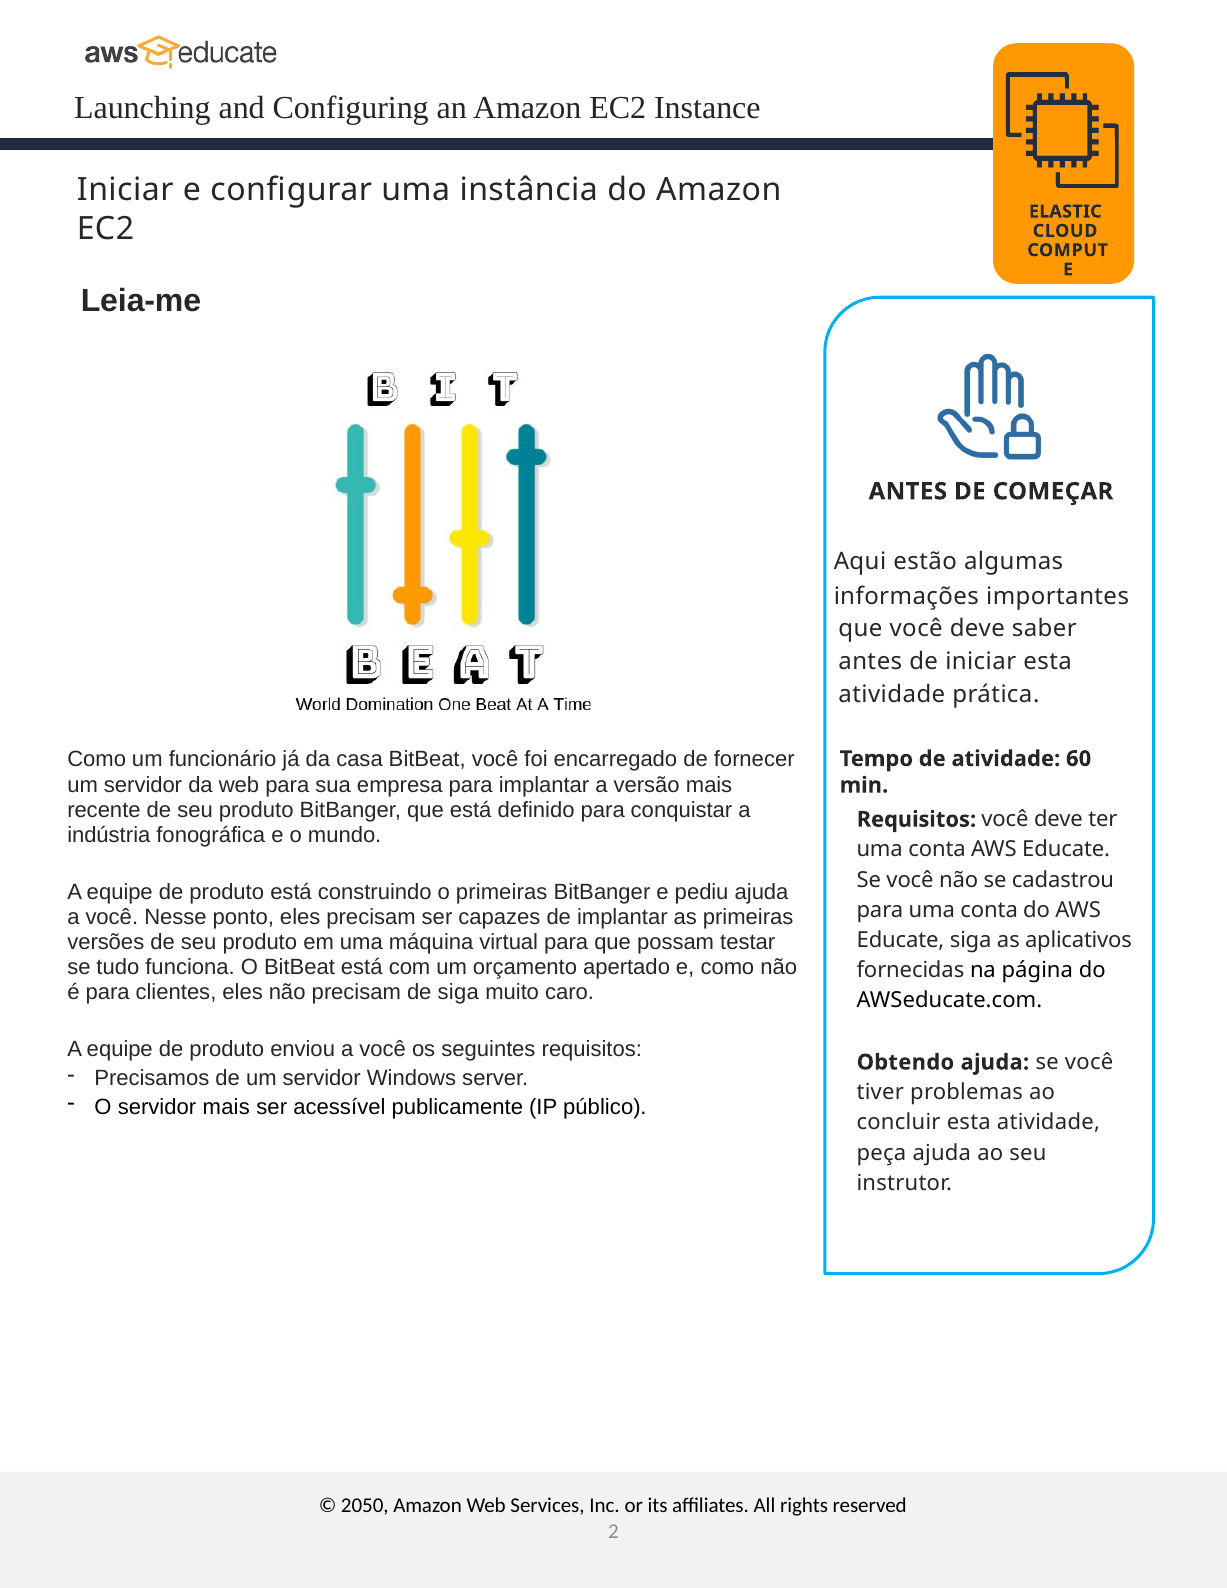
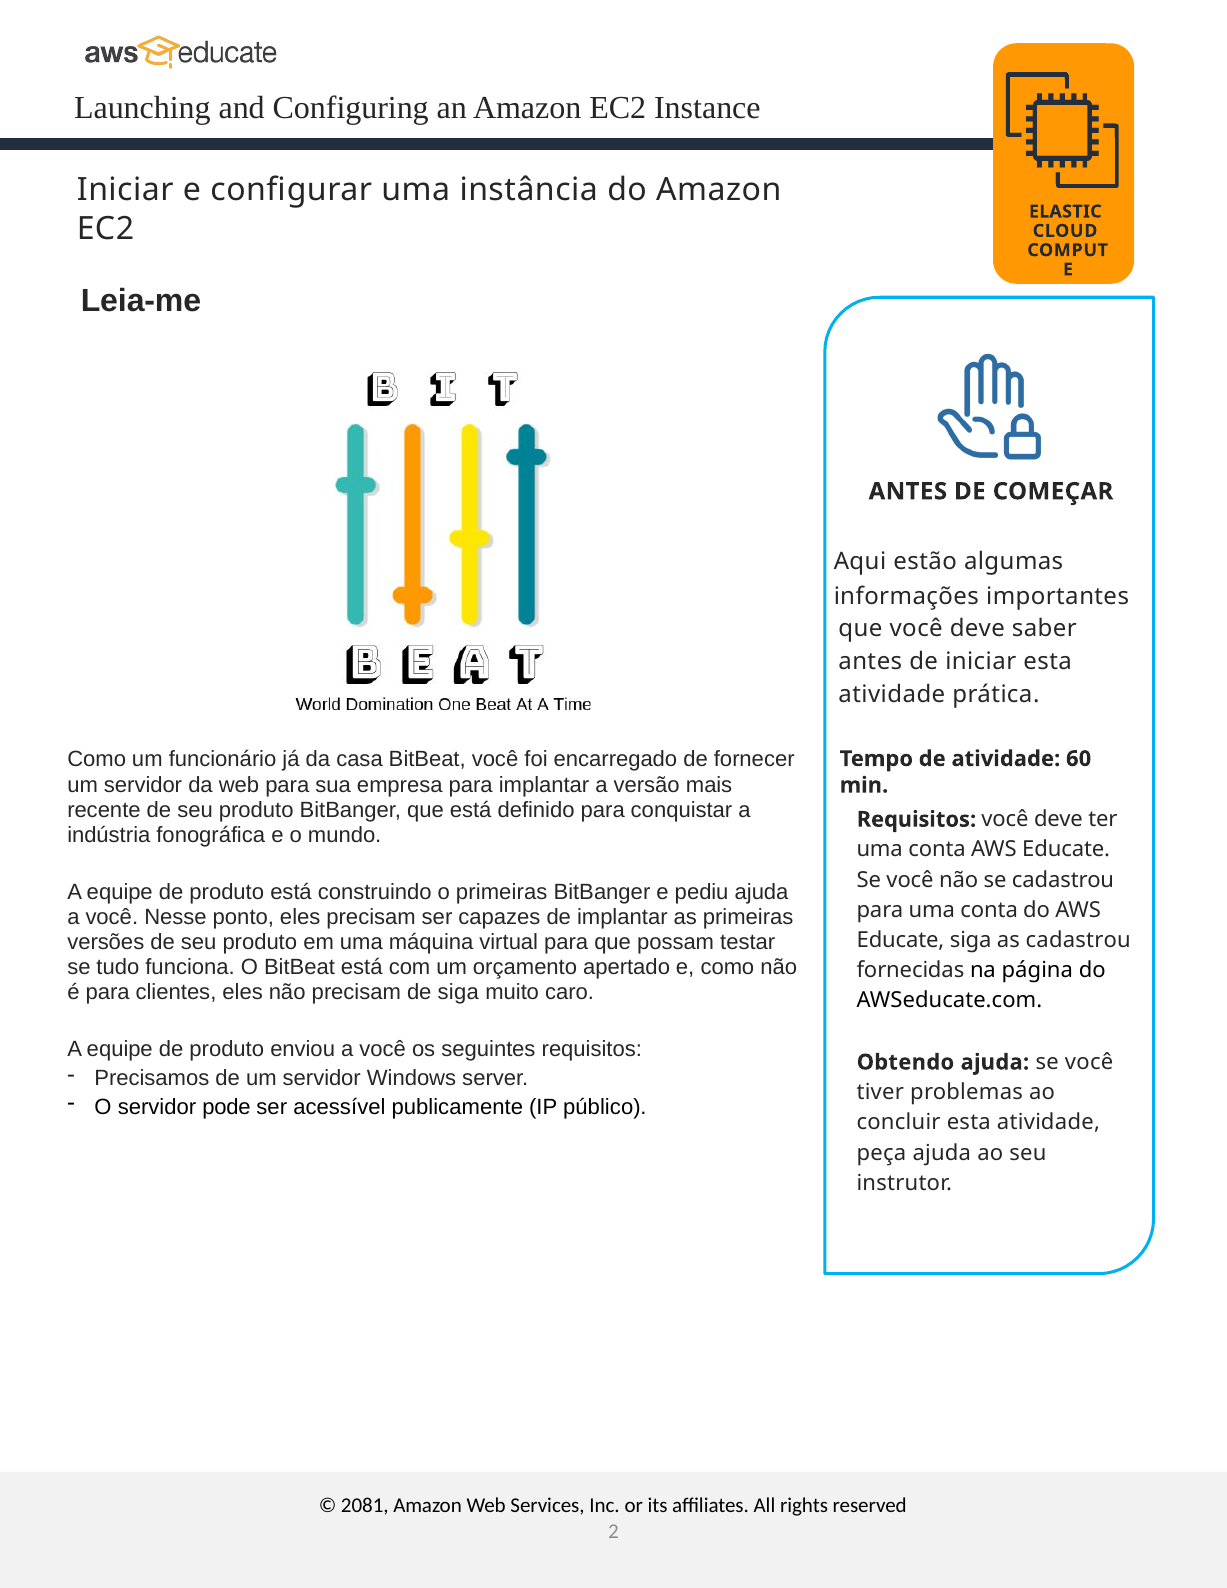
as aplicativos: aplicativos -> cadastrou (1078, 940)
servidor mais: mais -> pode (226, 1107)
2050: 2050 -> 2081 (365, 1506)
